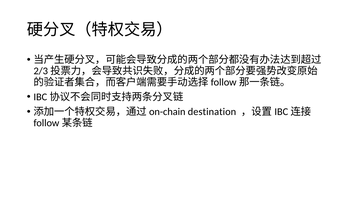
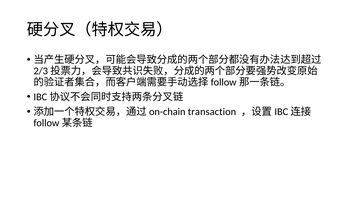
destination: destination -> transaction (212, 112)
